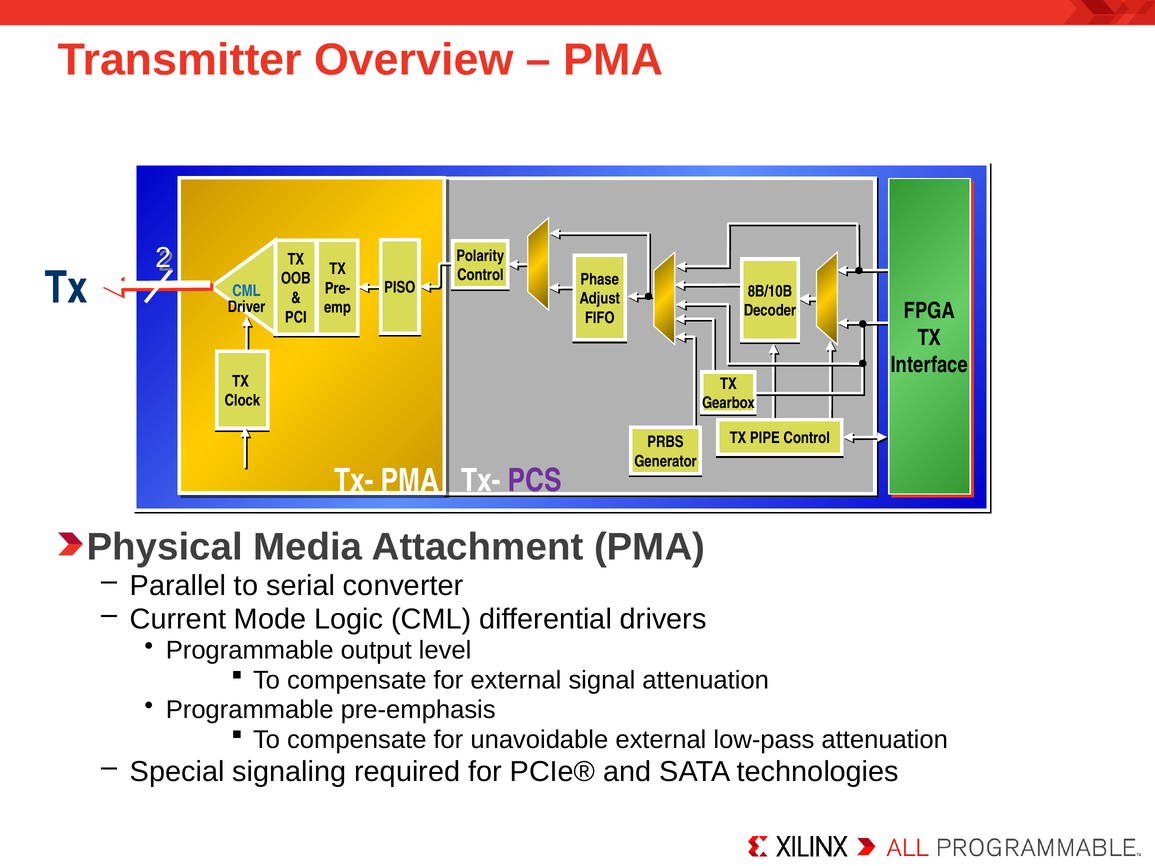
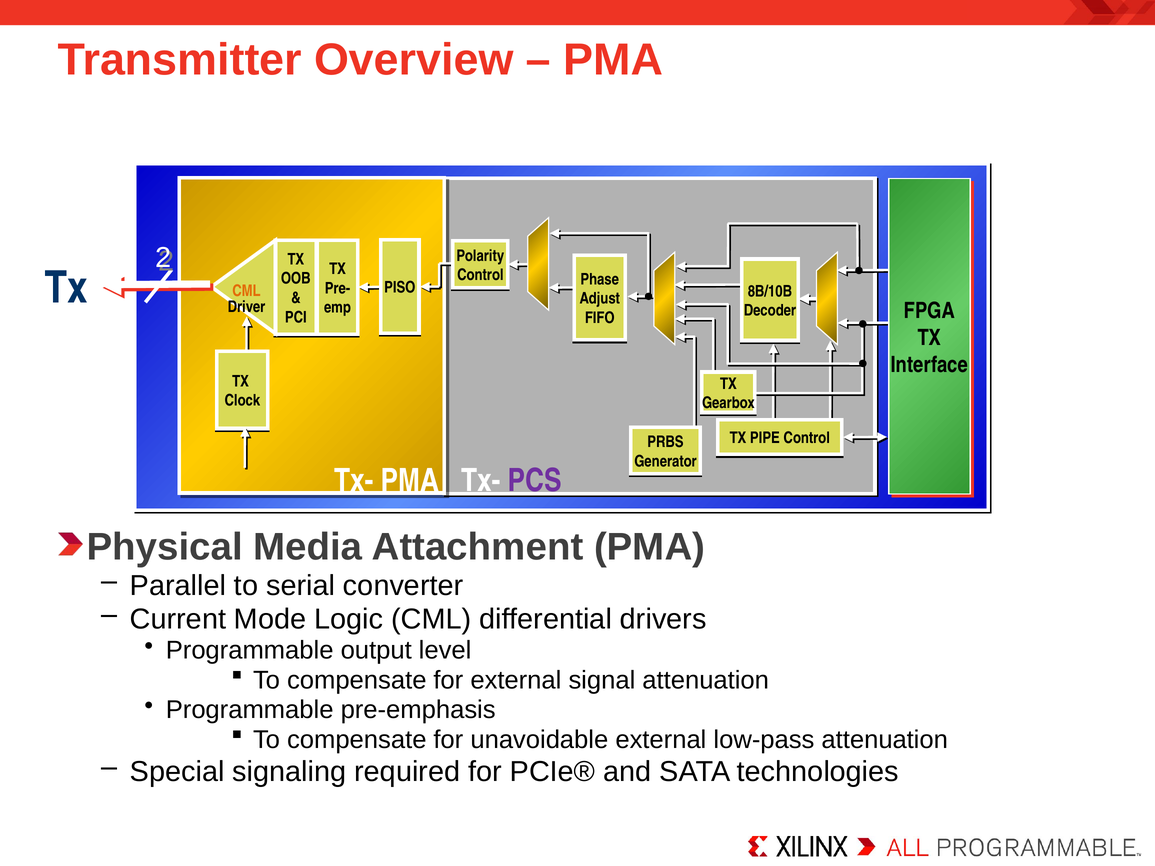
CML colour: blue -> orange (246, 291)
